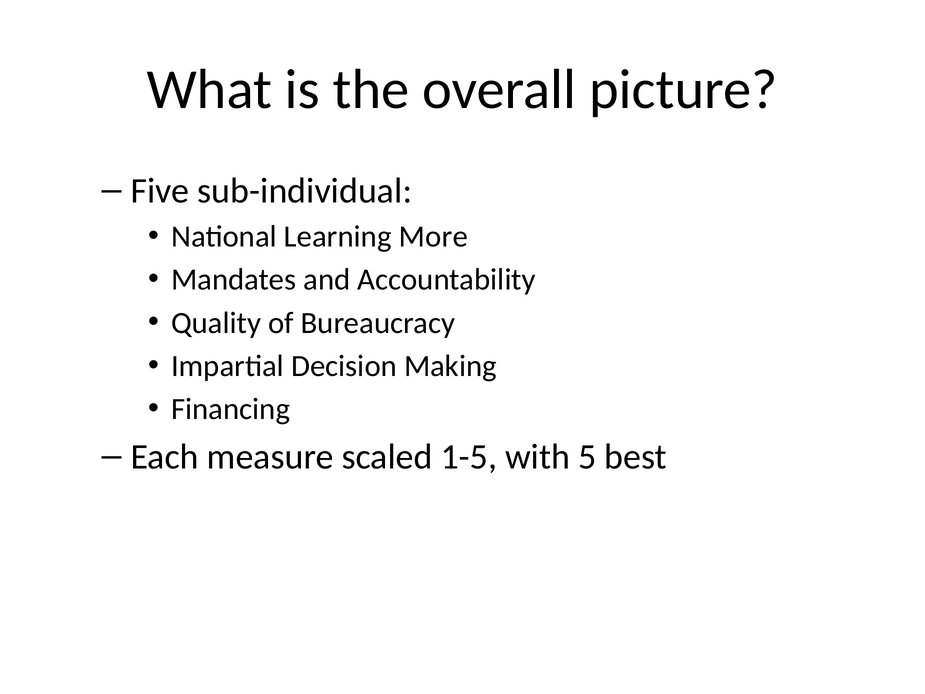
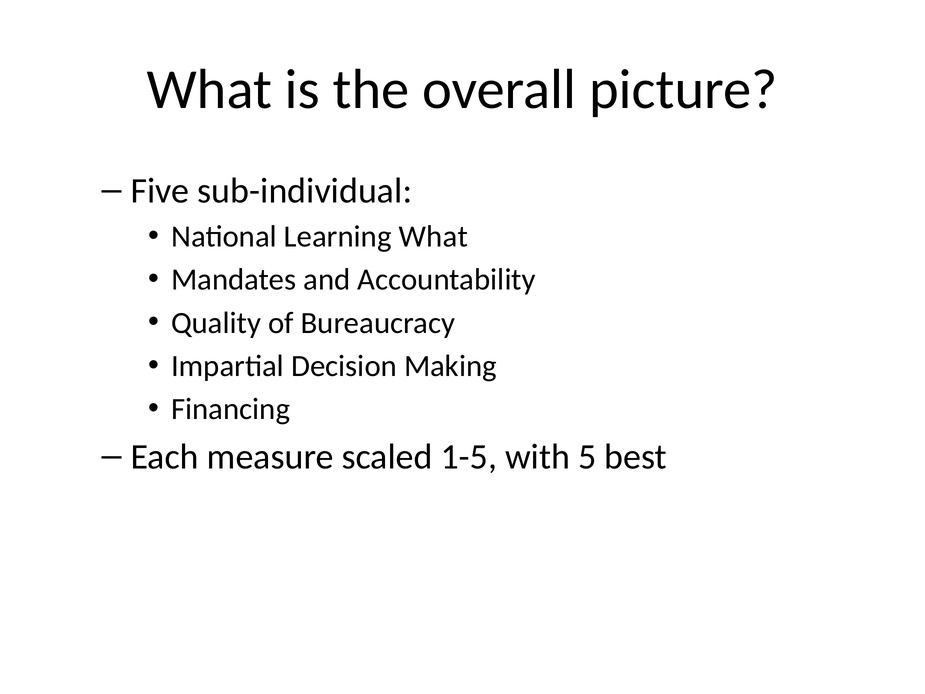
Learning More: More -> What (433, 237)
